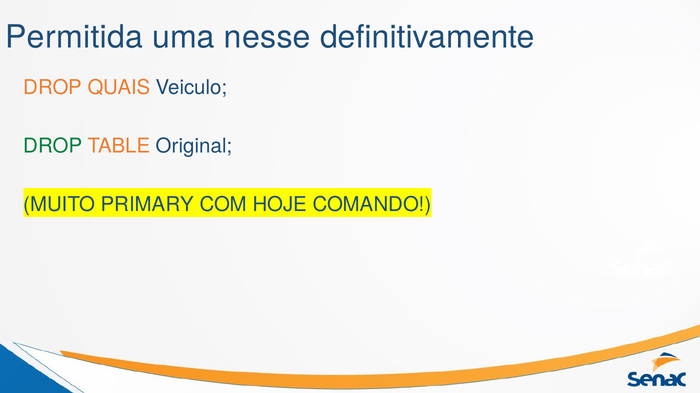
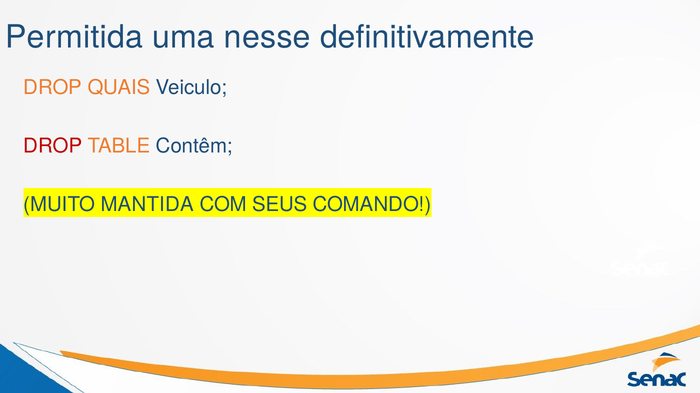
DROP colour: green -> red (53, 146)
Original: Original -> Contêm (194, 146)
PRIMARY: PRIMARY -> MANTIDA (147, 205)
HOJE: HOJE -> SEUS (280, 205)
